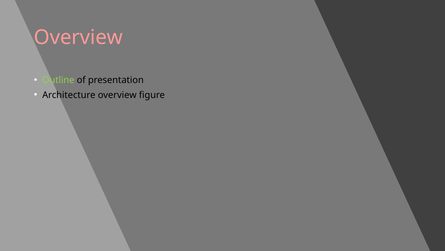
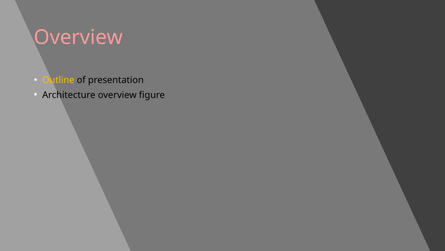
Outline colour: light green -> yellow (58, 80)
